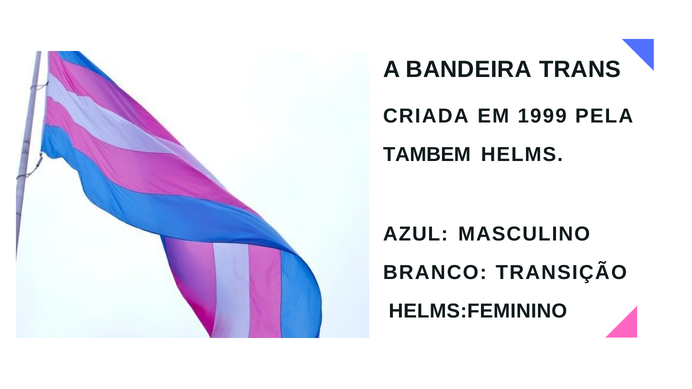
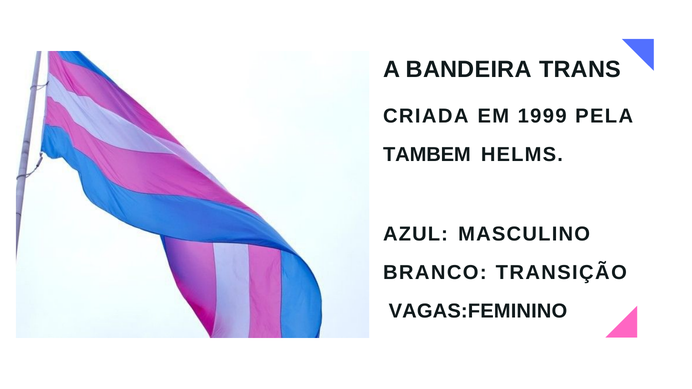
HELMS:FEMININO: HELMS:FEMININO -> VAGAS:FEMININO (478, 311)
